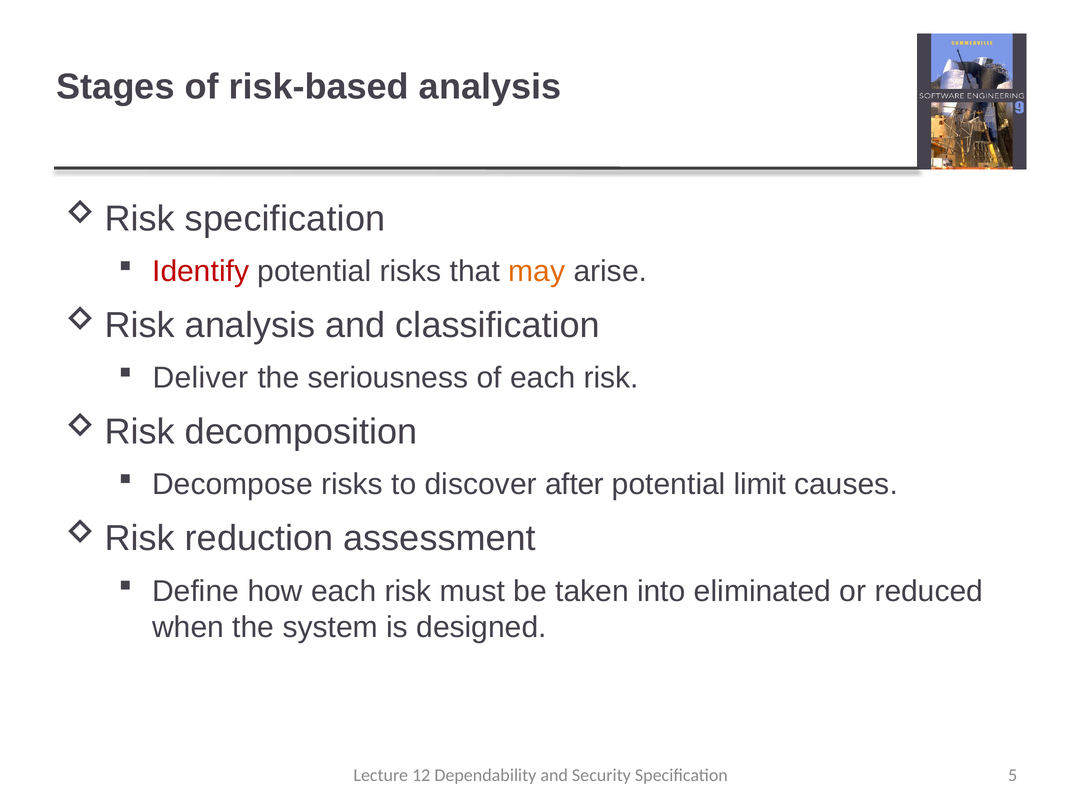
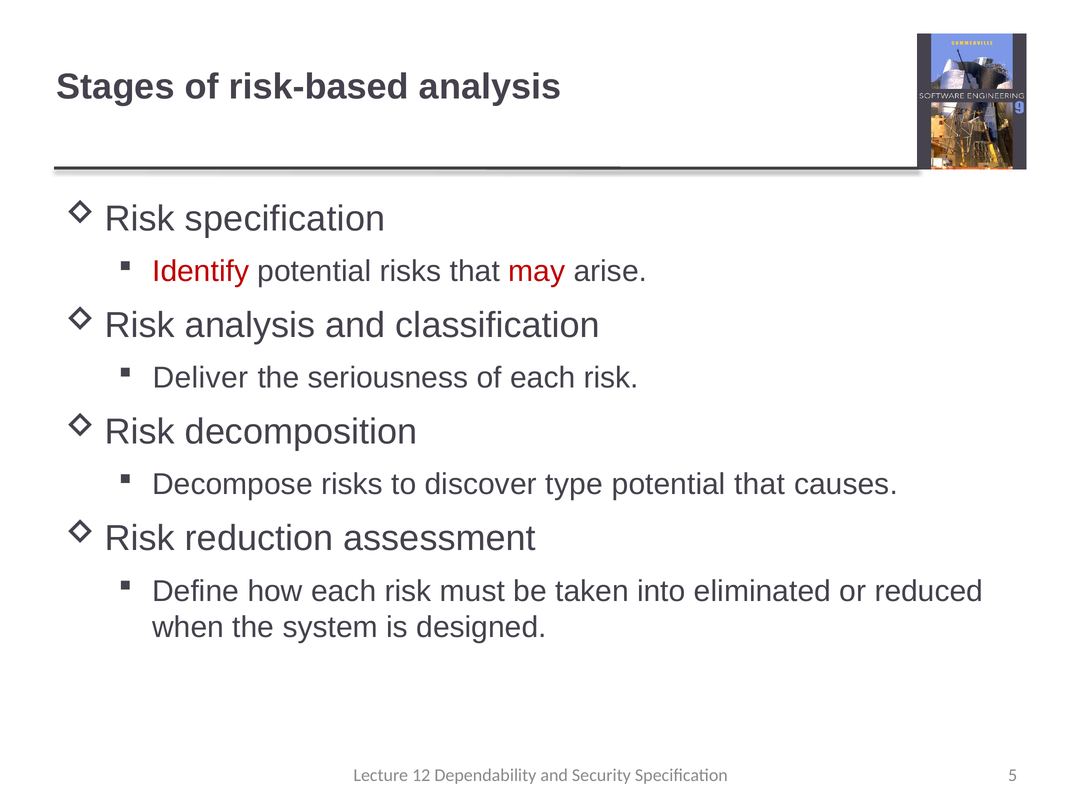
may colour: orange -> red (537, 271)
after: after -> type (574, 484)
potential limit: limit -> that (760, 484)
